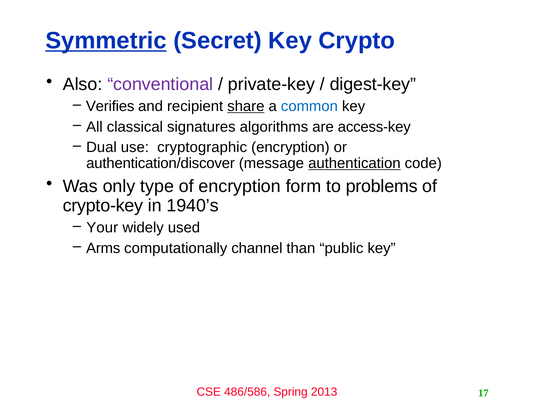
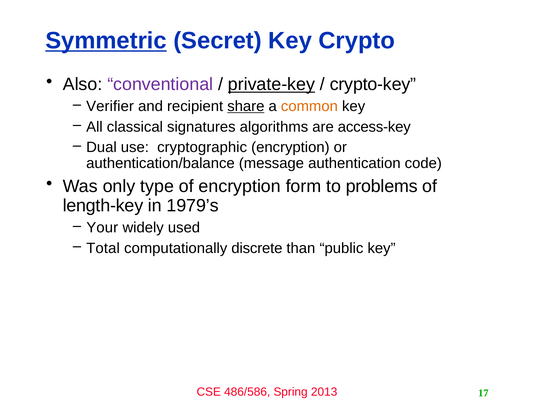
private-key underline: none -> present (271, 84)
digest-key: digest-key -> crypto-key (373, 84)
Verifies: Verifies -> Verifier (110, 106)
common colour: blue -> orange (309, 106)
authentication/discover: authentication/discover -> authentication/balance (160, 163)
authentication underline: present -> none (354, 163)
crypto-key: crypto-key -> length-key (103, 205)
1940’s: 1940’s -> 1979’s (193, 205)
Arms: Arms -> Total (103, 248)
channel: channel -> discrete (257, 248)
